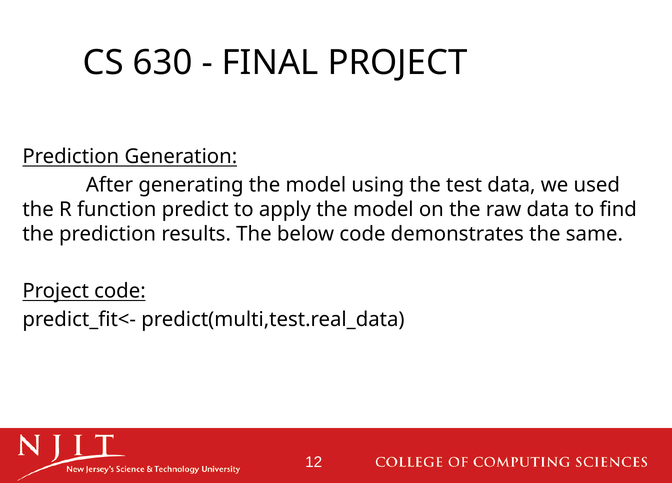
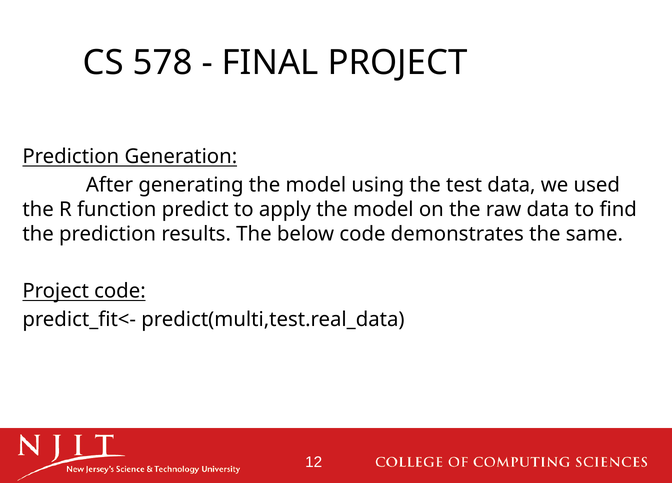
630: 630 -> 578 (163, 63)
